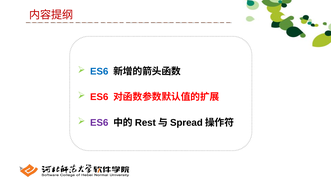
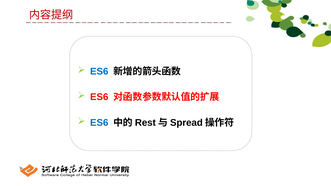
ES6 colour: purple -> blue (99, 123)
